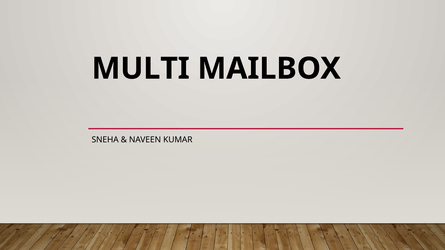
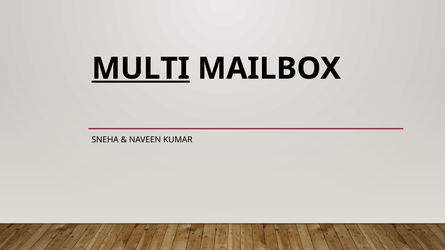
MULTI underline: none -> present (141, 69)
